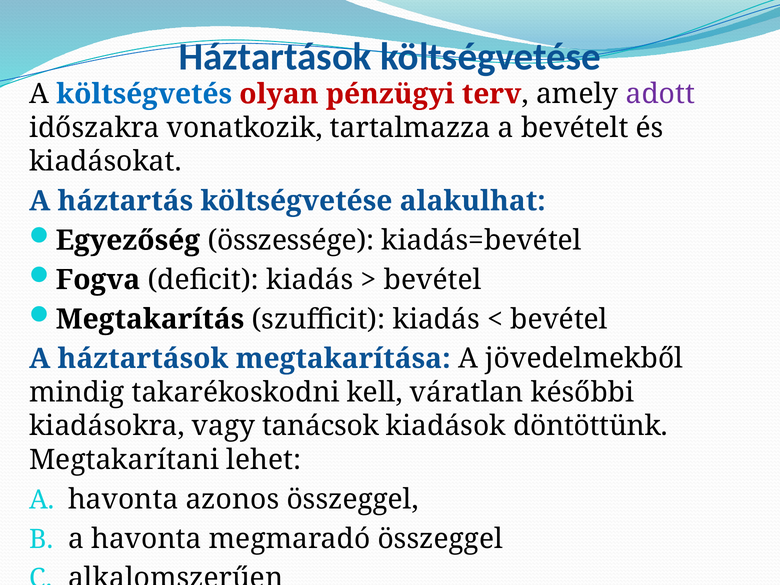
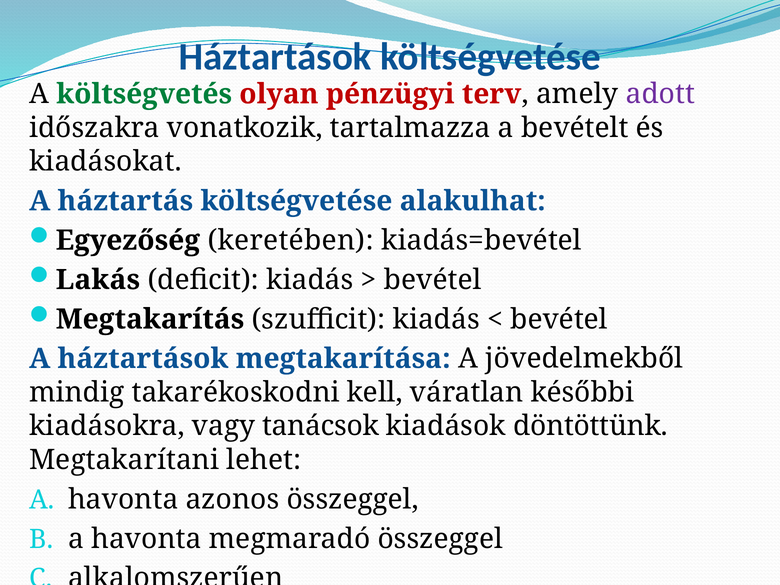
költségvetés colour: blue -> green (144, 94)
összessége: összessége -> keretében (291, 240)
Fogva: Fogva -> Lakás (98, 280)
